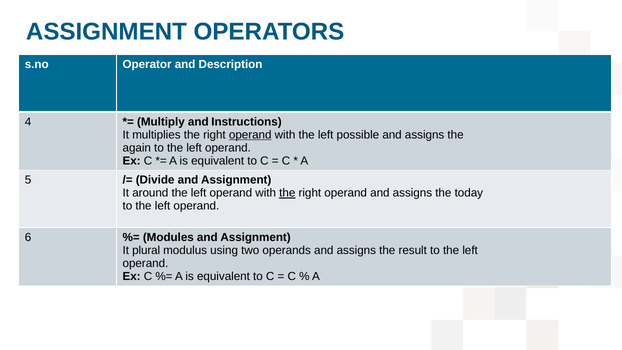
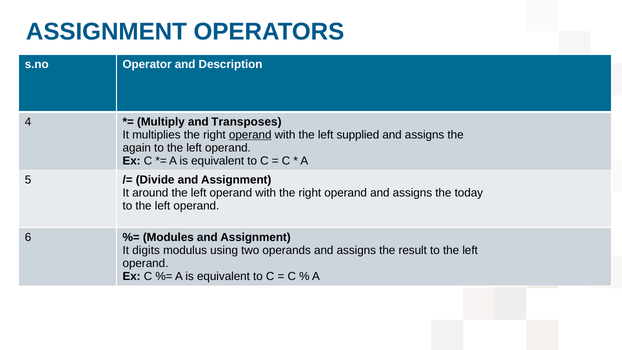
Instructions: Instructions -> Transposes (246, 122)
possible: possible -> supplied (358, 135)
the underline: present -> none (287, 193)
plural: plural -> digits (146, 250)
